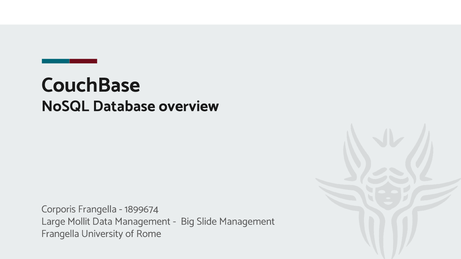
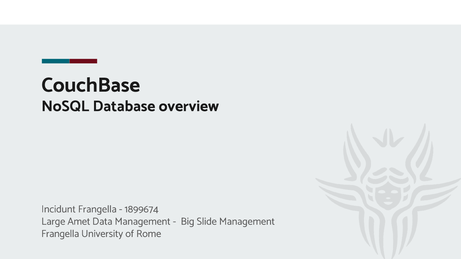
Corporis: Corporis -> Incidunt (59, 209)
Mollit: Mollit -> Amet (79, 222)
